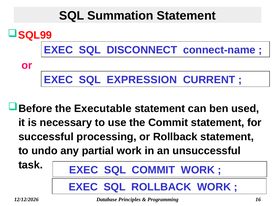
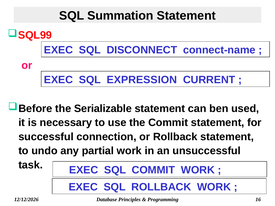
Executable: Executable -> Serializable (103, 109)
processing: processing -> connection (106, 137)
